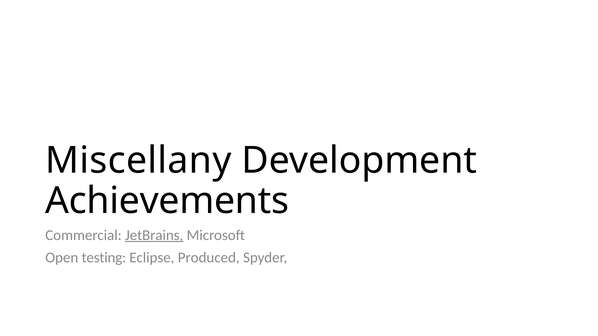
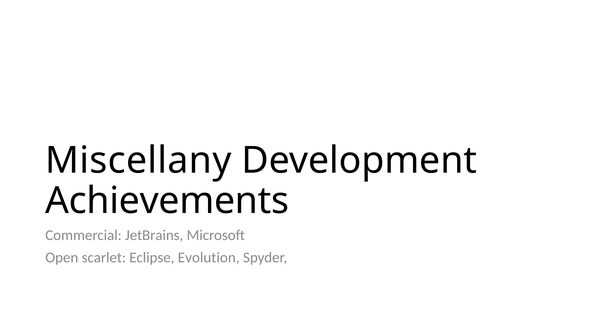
JetBrains underline: present -> none (154, 235)
testing: testing -> scarlet (104, 258)
Produced: Produced -> Evolution (209, 258)
